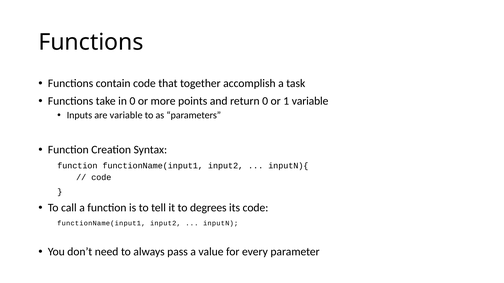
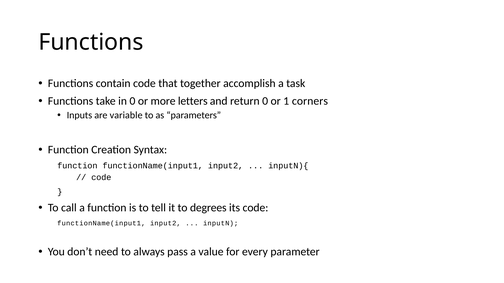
points: points -> letters (193, 101)
1 variable: variable -> corners (310, 101)
